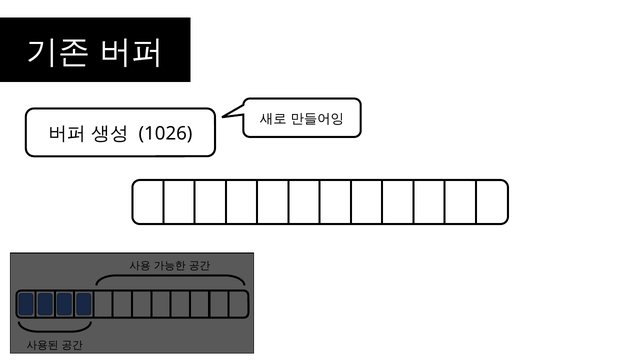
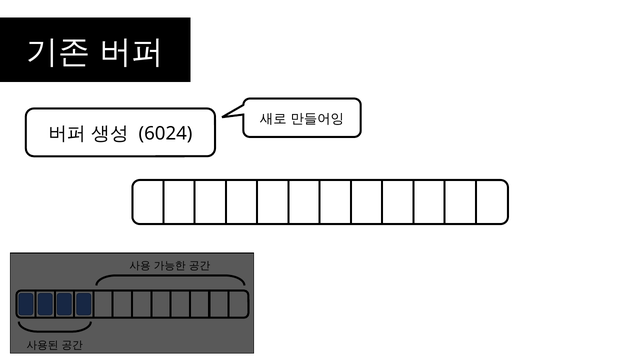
1026: 1026 -> 6024 (166, 134)
